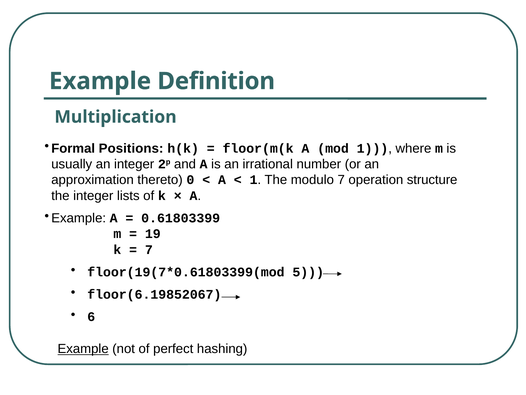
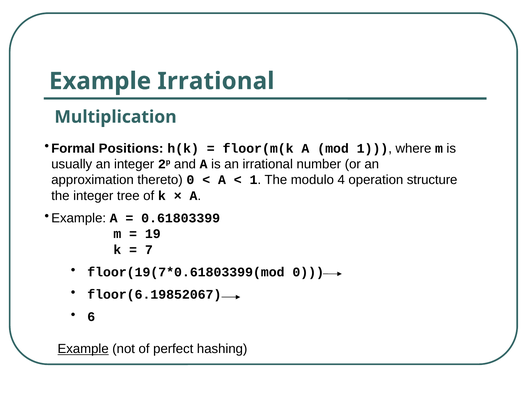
Example Definition: Definition -> Irrational (216, 81)
modulo 7: 7 -> 4 (341, 180)
lists: lists -> tree (128, 196)
5: 5 -> 0 (308, 272)
